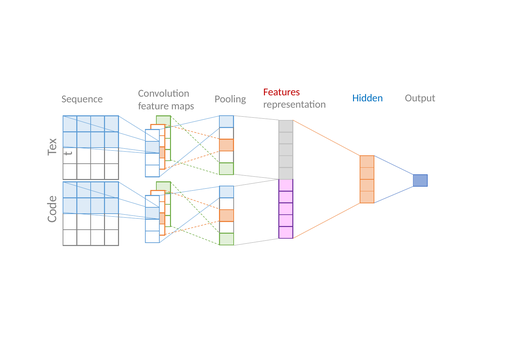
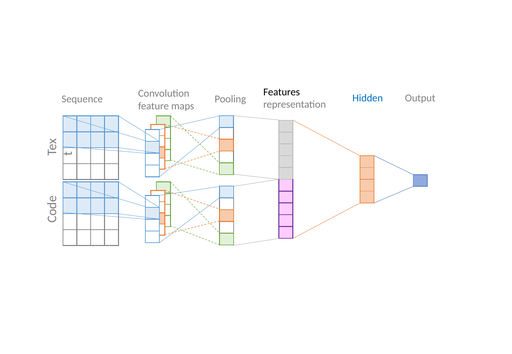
Features colour: red -> black (282, 92)
